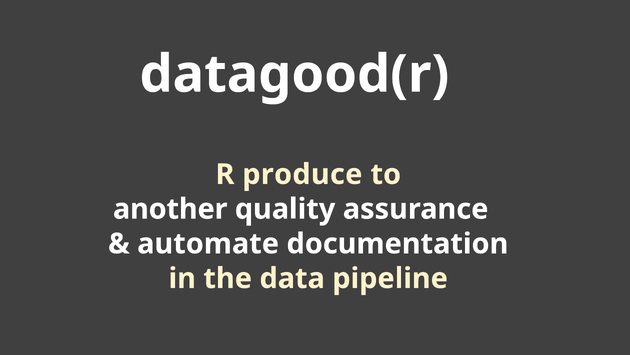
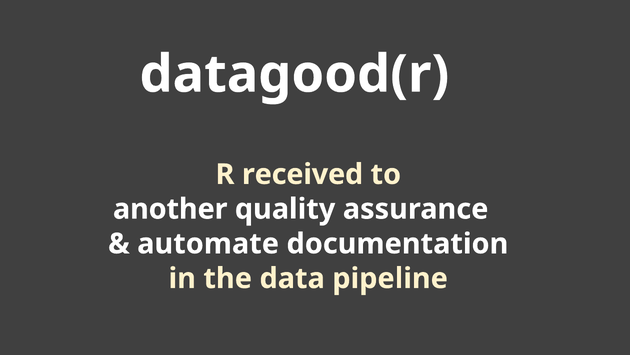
produce: produce -> received (303, 174)
